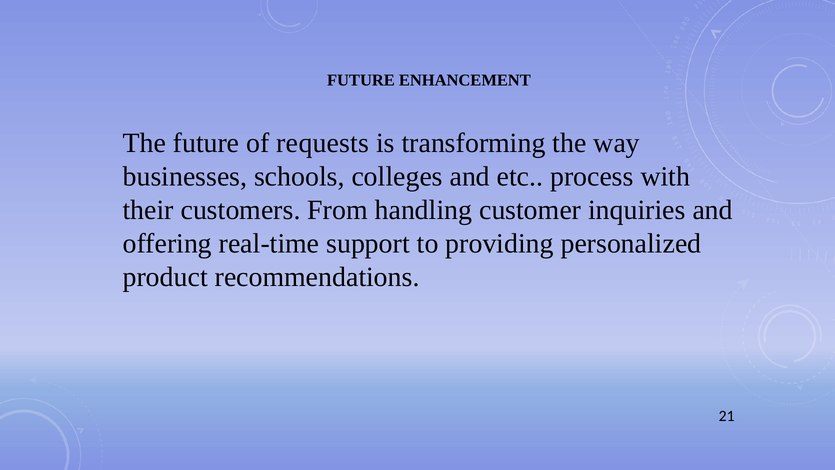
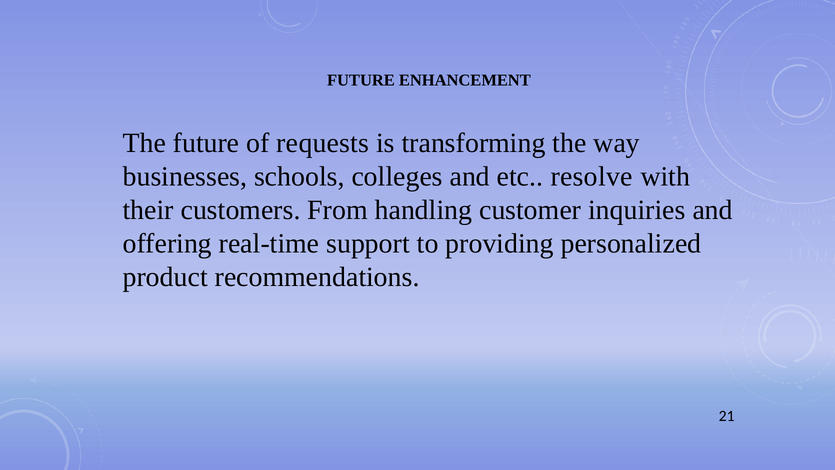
process: process -> resolve (592, 177)
